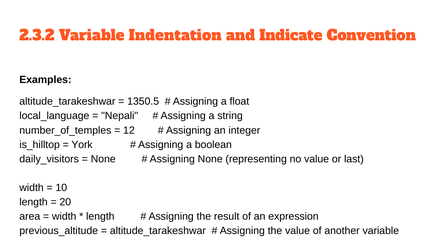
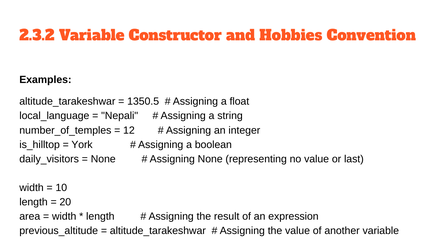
Indentation: Indentation -> Constructor (175, 36)
Indicate: Indicate -> Hobbies (291, 36)
